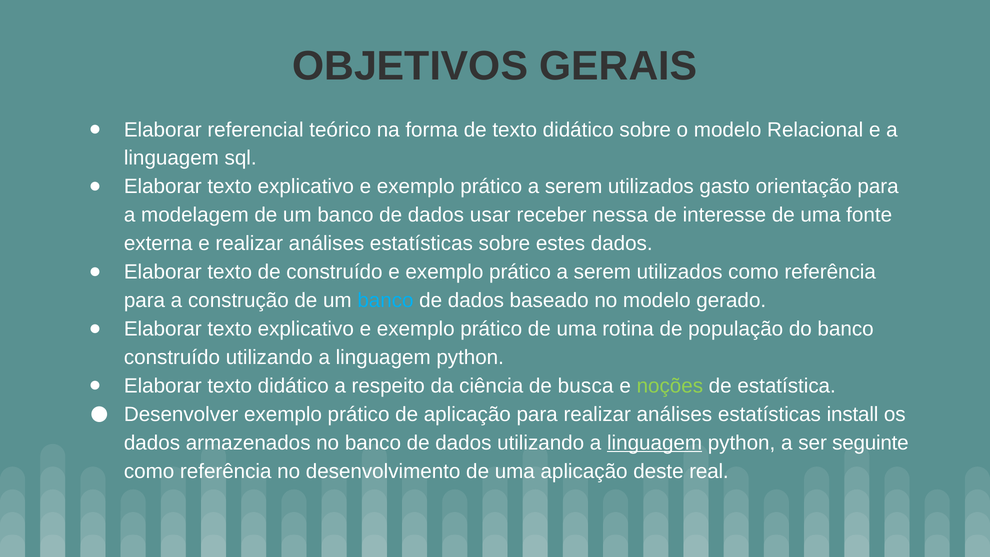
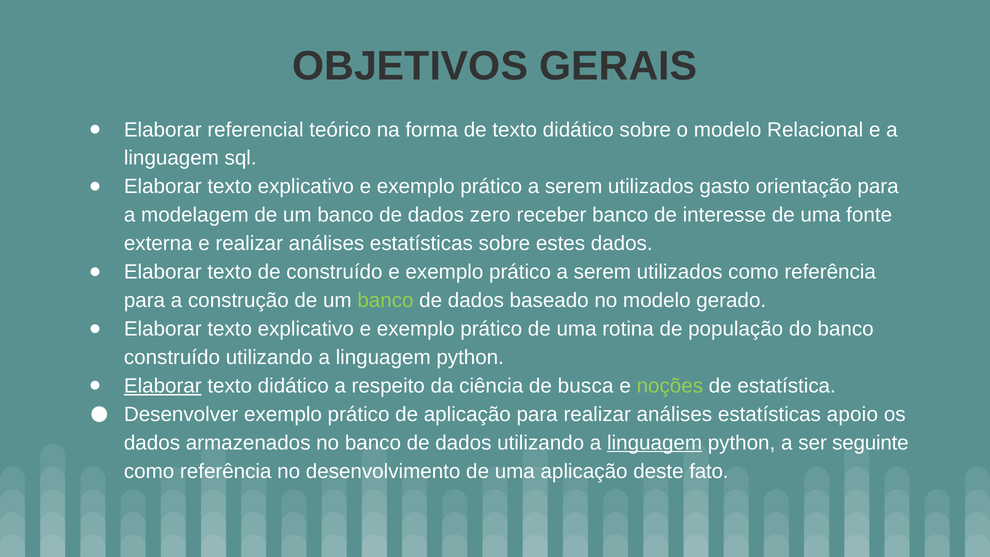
usar: usar -> zero (490, 215)
receber nessa: nessa -> banco (620, 215)
banco colour: light blue -> light green (385, 300)
Elaborar underline: none -> present (163, 386)
install: install -> apoio (852, 414)
real: real -> fato (709, 471)
